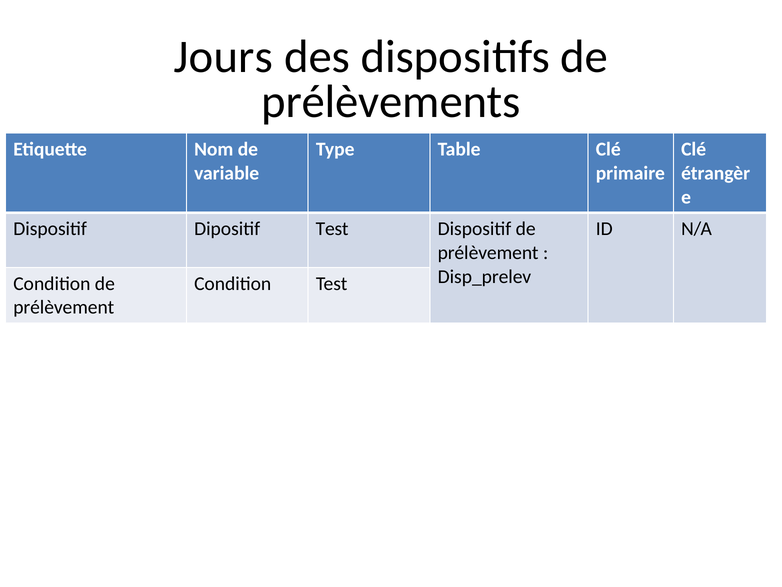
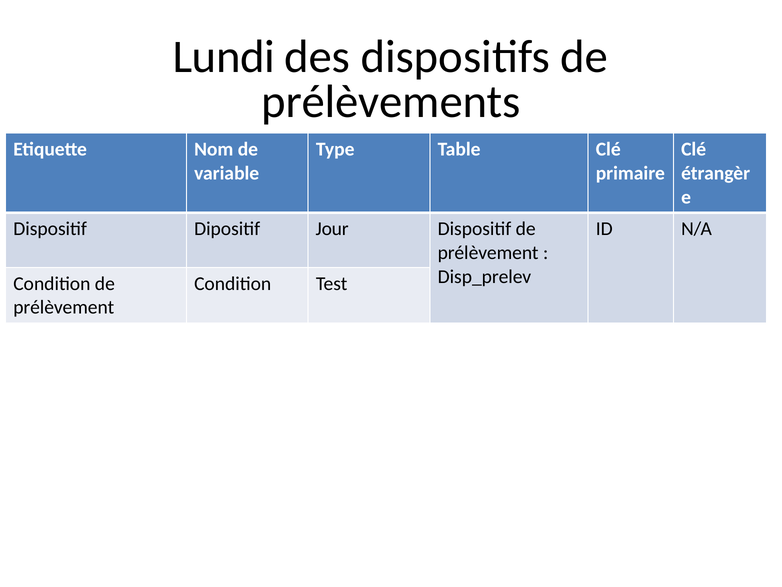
Jours: Jours -> Lundi (224, 57)
Dipositif Test: Test -> Jour (332, 229)
